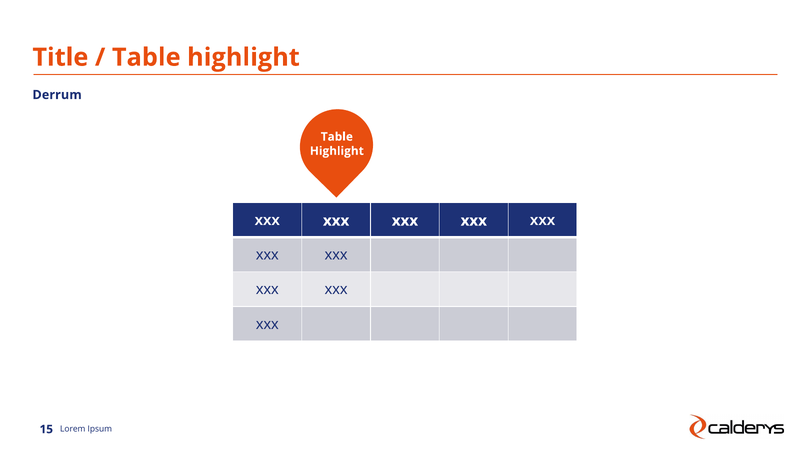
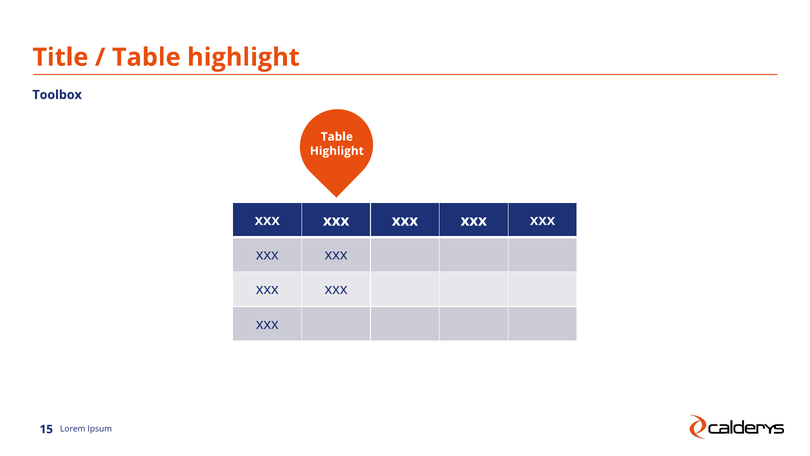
Derrum: Derrum -> Toolbox (57, 95)
